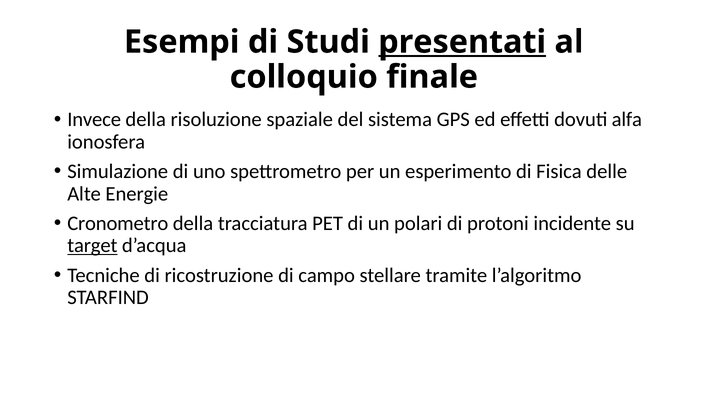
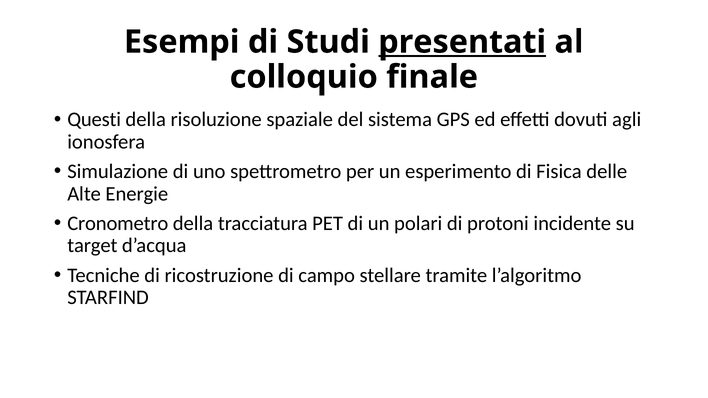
Invece: Invece -> Questi (94, 120)
alfa: alfa -> agli (627, 120)
target underline: present -> none (92, 246)
